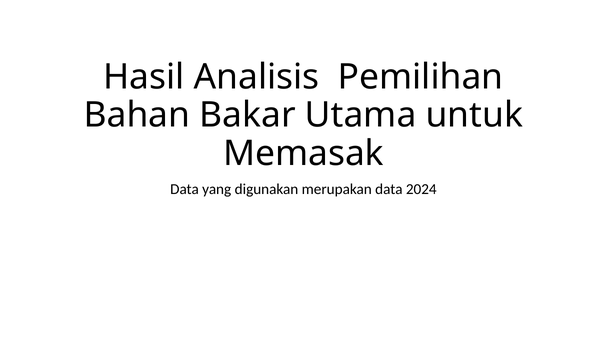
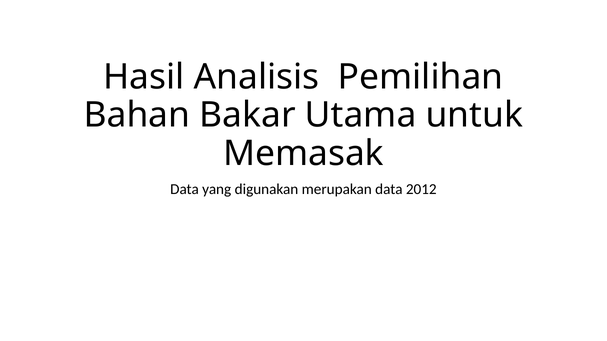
2024: 2024 -> 2012 (421, 190)
